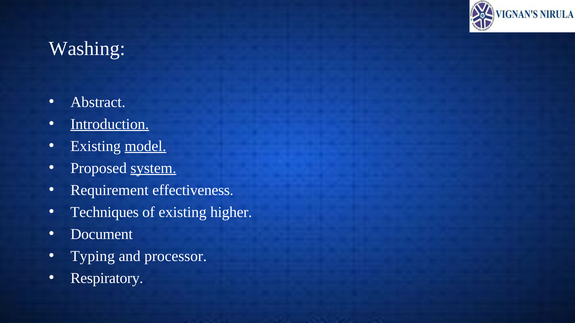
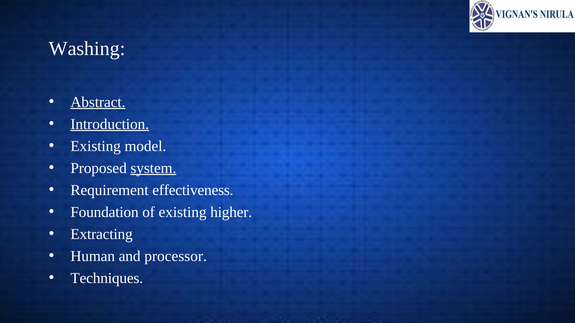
Abstract underline: none -> present (98, 102)
model underline: present -> none (145, 146)
Techniques: Techniques -> Foundation (105, 212)
Document: Document -> Extracting (102, 234)
Typing: Typing -> Human (93, 256)
Respiratory: Respiratory -> Techniques (107, 278)
